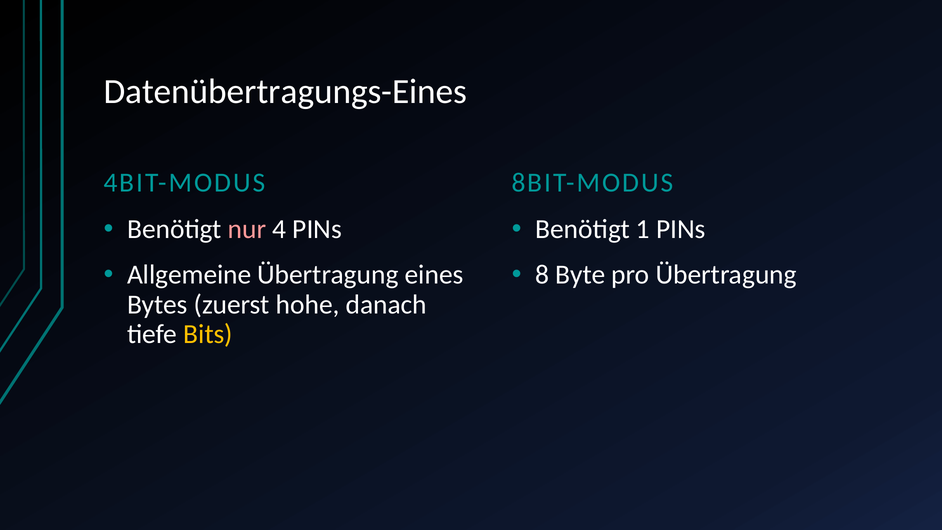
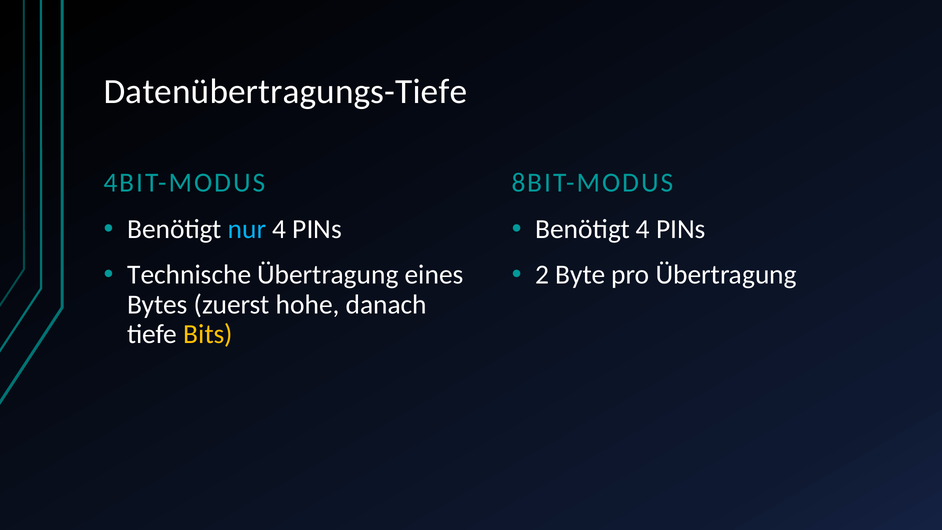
Datenübertragungs-Eines: Datenübertragungs-Eines -> Datenübertragungs-Tiefe (285, 92)
nur colour: pink -> light blue (247, 229)
Benötigt 1: 1 -> 4 (643, 229)
Allgemeine: Allgemeine -> Technische (189, 275)
8: 8 -> 2 (542, 275)
